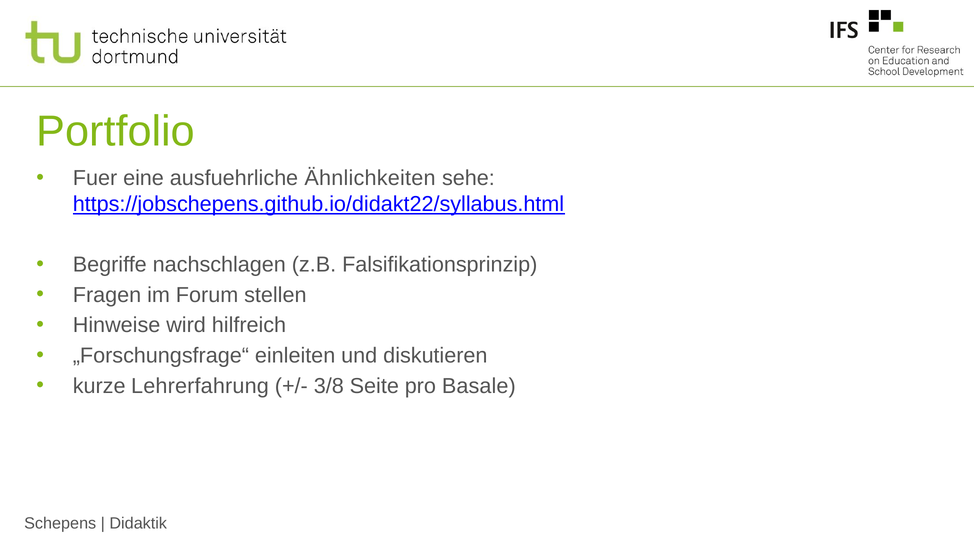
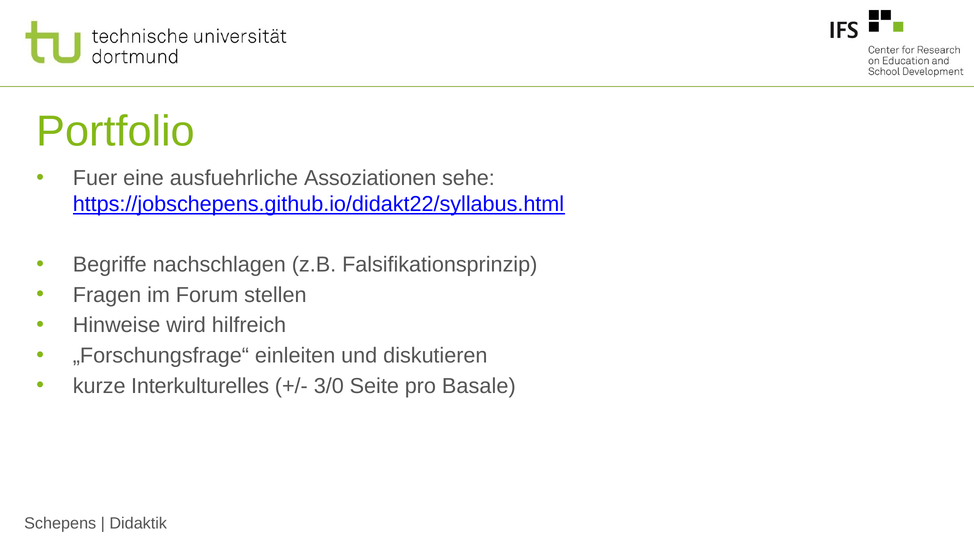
Ähnlichkeiten: Ähnlichkeiten -> Assoziationen (370, 178)
Lehrerfahrung: Lehrerfahrung -> Interkulturelles (200, 386)
3/8: 3/8 -> 3/0 (329, 386)
